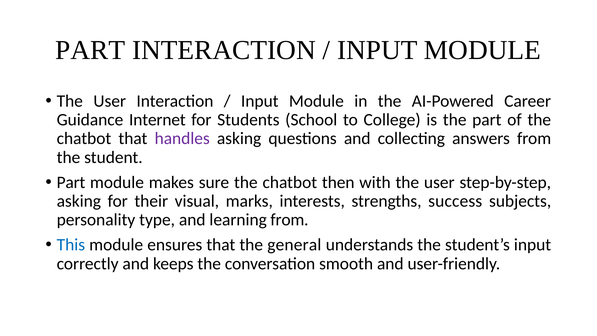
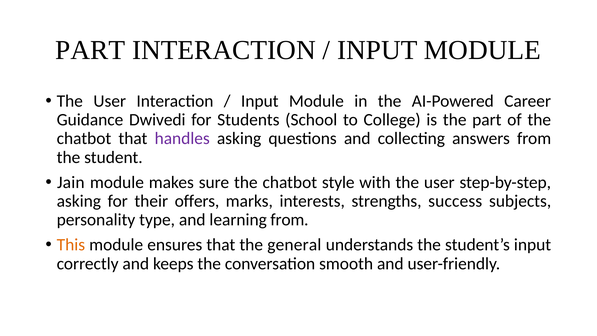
Internet: Internet -> Dwivedi (157, 120)
Part: Part -> Jain (71, 182)
then: then -> style (338, 182)
visual: visual -> offers (197, 201)
This colour: blue -> orange (71, 245)
